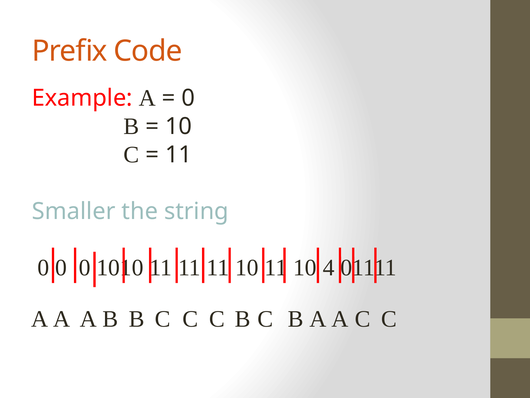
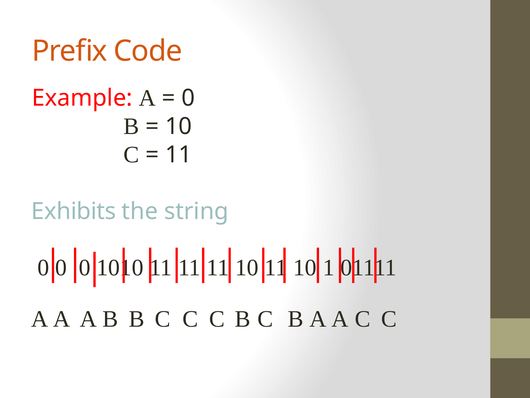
Smaller: Smaller -> Exhibits (74, 211)
4: 4 -> 1 (329, 268)
